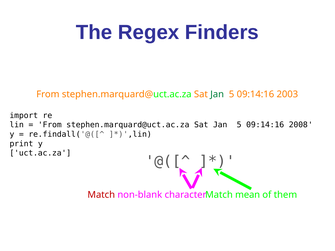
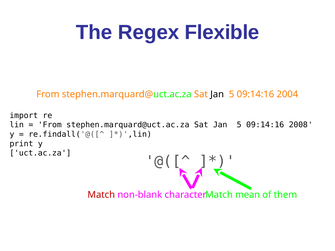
Finders: Finders -> Flexible (222, 32)
Jan colour: green -> black (217, 94)
2003: 2003 -> 2004 (287, 94)
